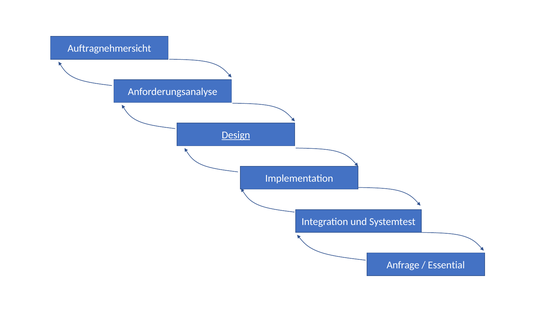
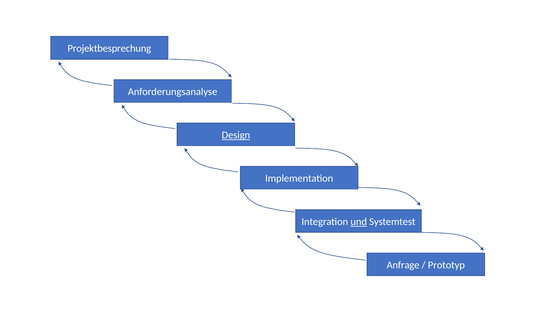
Auftragnehmersicht: Auftragnehmersicht -> Projektbesprechung (109, 49)
und underline: none -> present (359, 222)
Essential: Essential -> Prototyp (446, 265)
